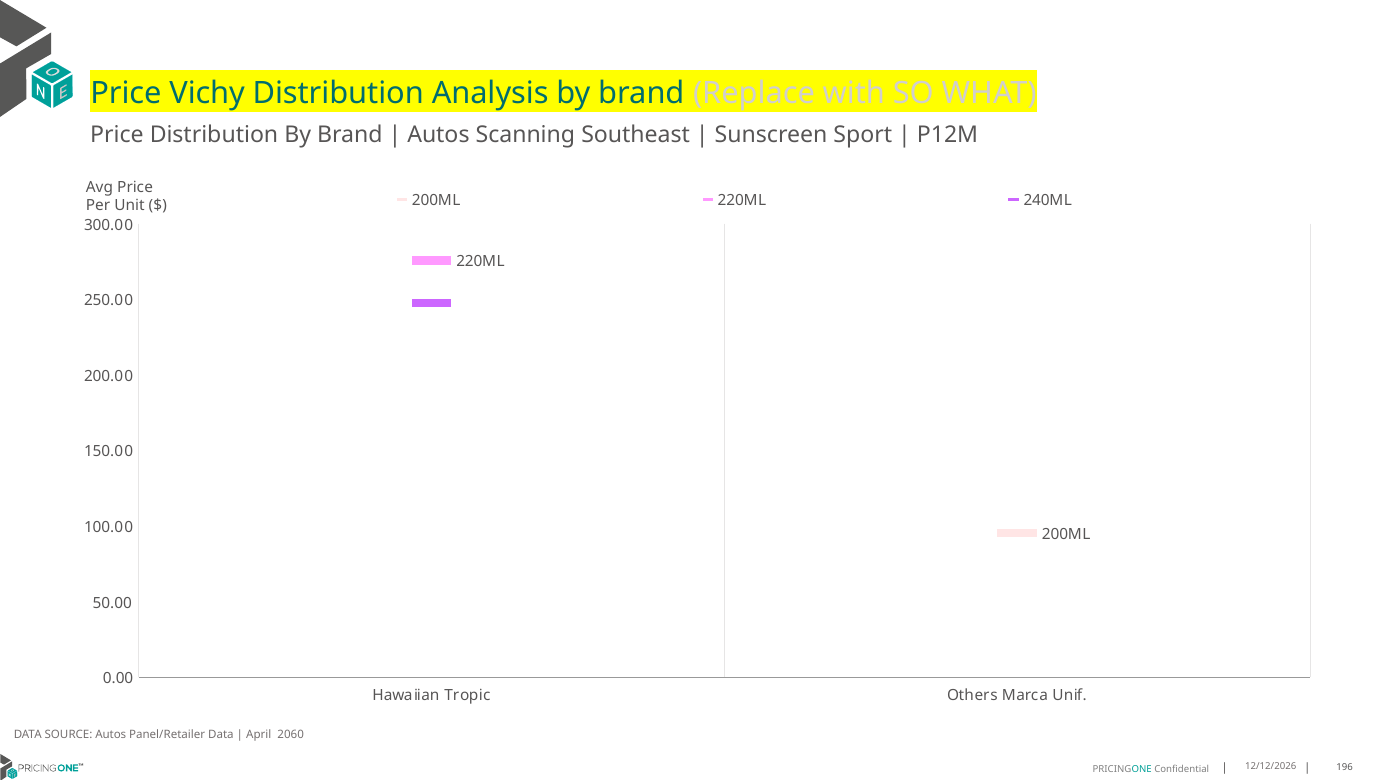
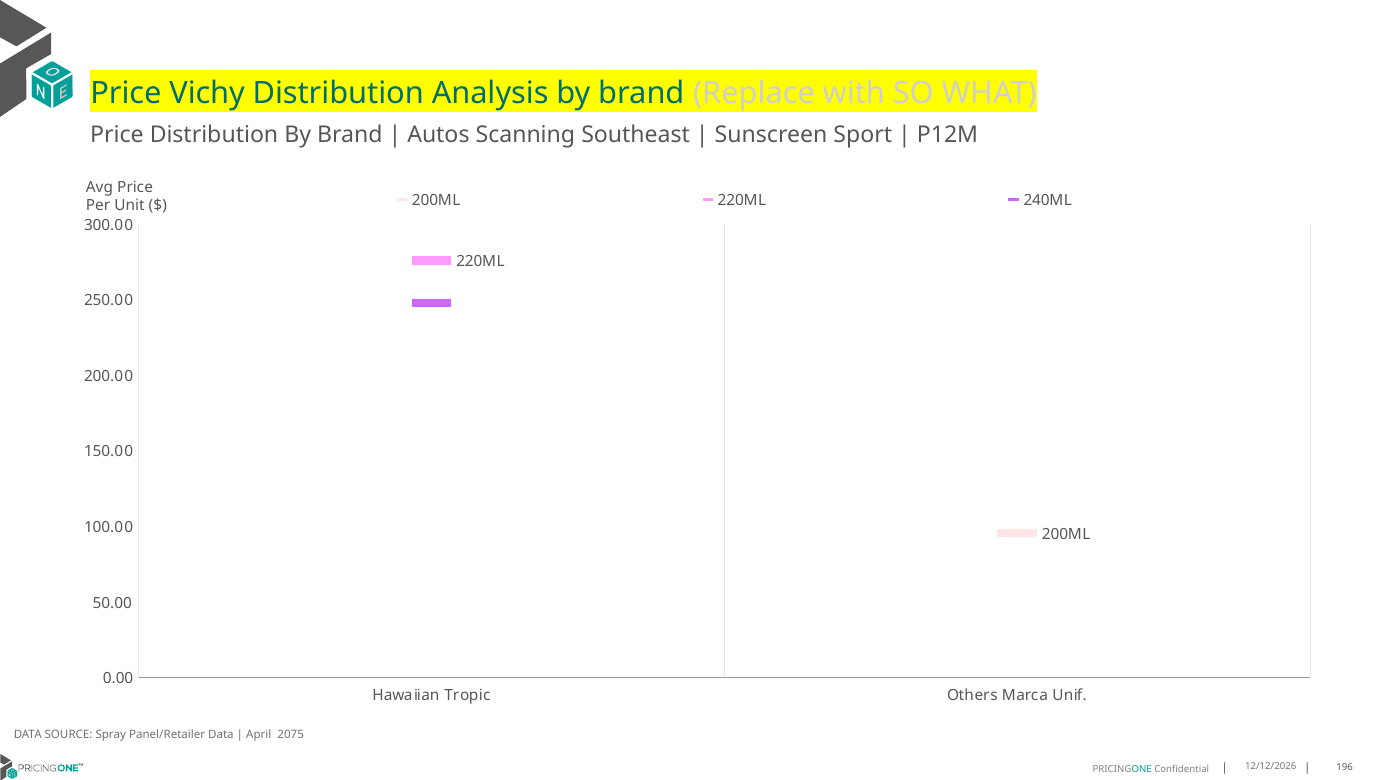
SOURCE Autos: Autos -> Spray (111, 735)
2060: 2060 -> 2075 (291, 735)
